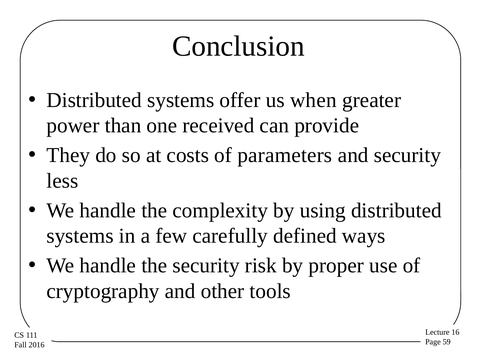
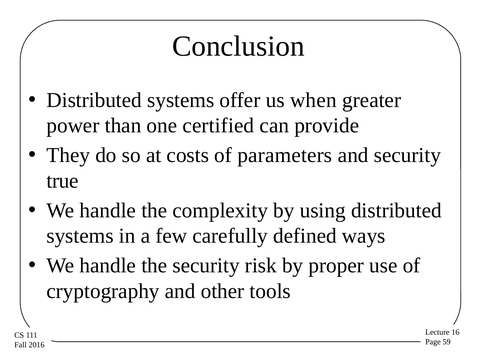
received: received -> certified (218, 126)
less: less -> true (63, 181)
